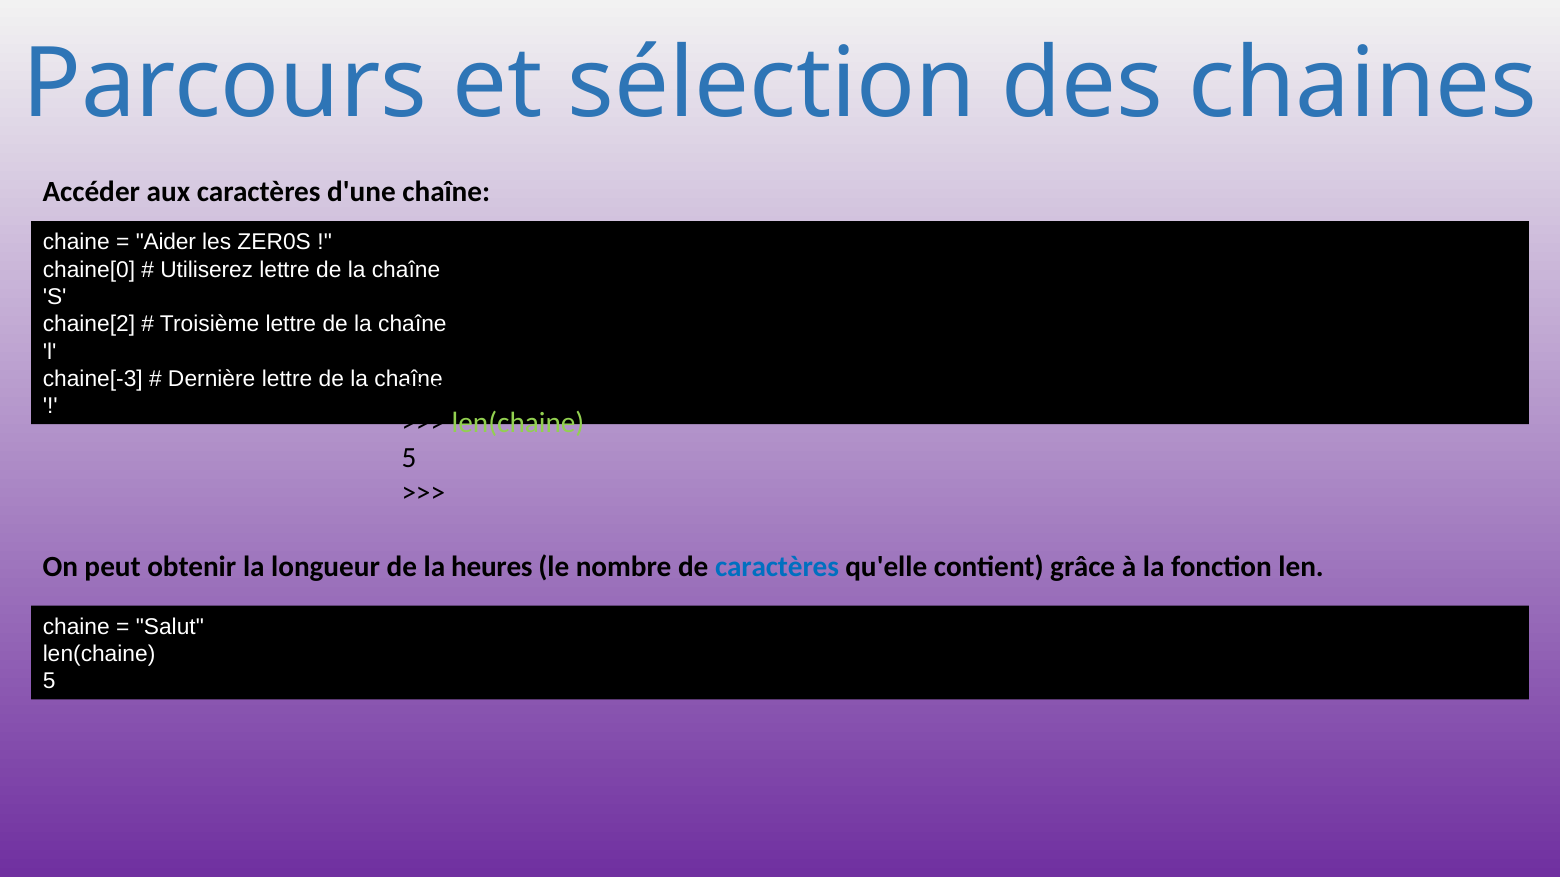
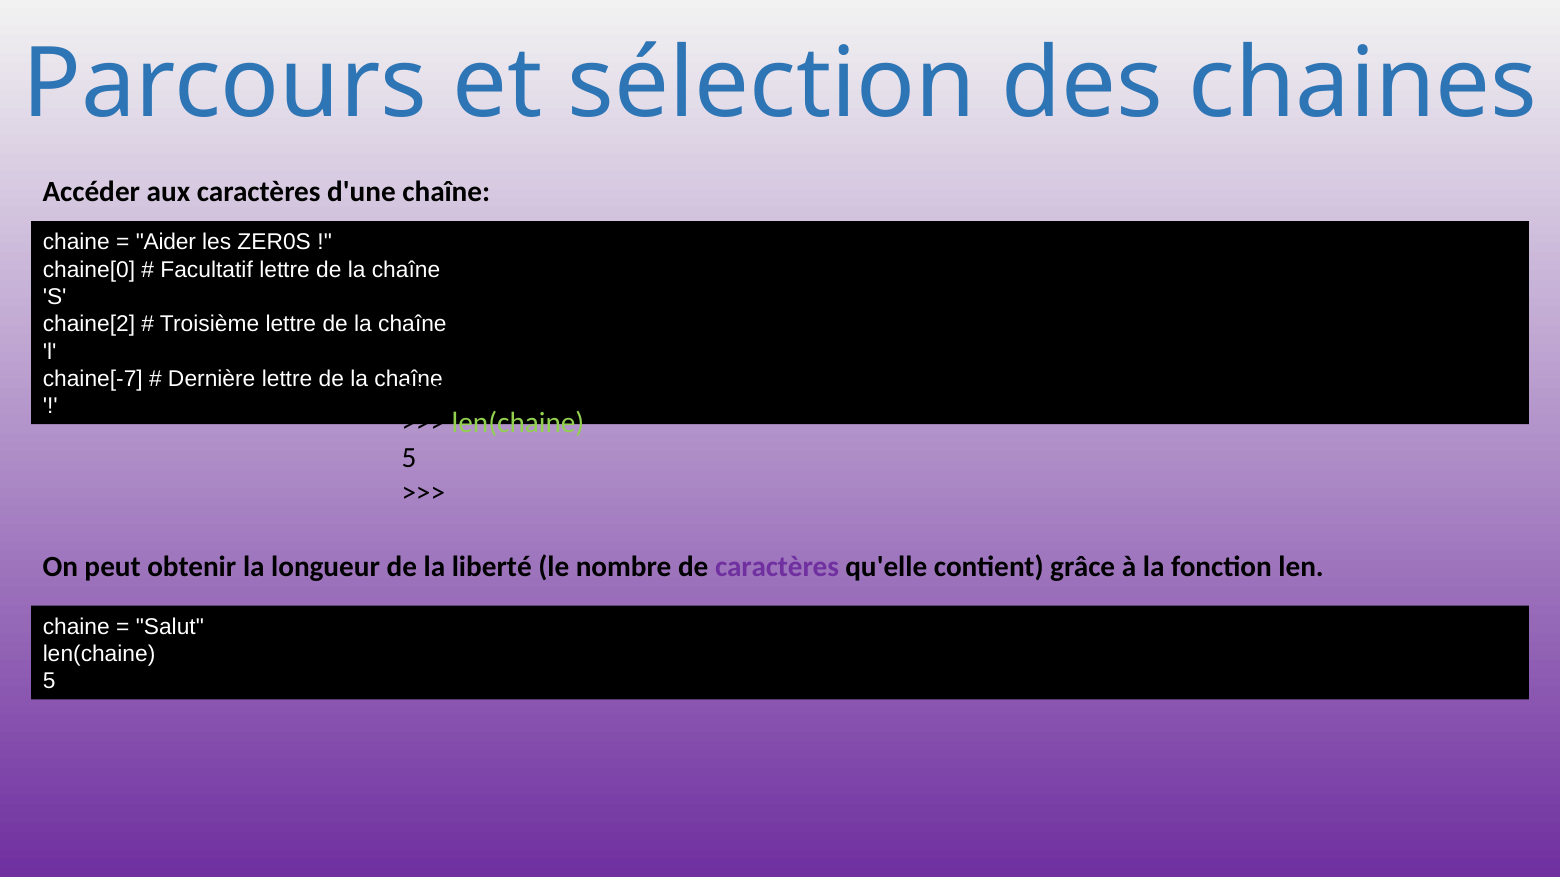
Utiliserez: Utiliserez -> Facultatif (207, 269)
chaine[-3: chaine[-3 -> chaine[-7 (93, 379)
heures: heures -> liberté (492, 566)
caractères colour: blue -> purple (777, 566)
